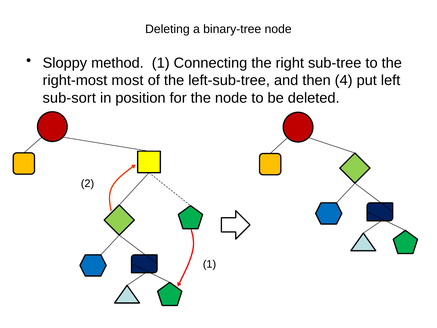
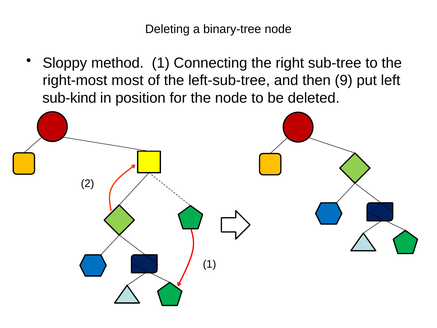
4: 4 -> 9 (344, 80)
sub-sort: sub-sort -> sub-kind (69, 98)
